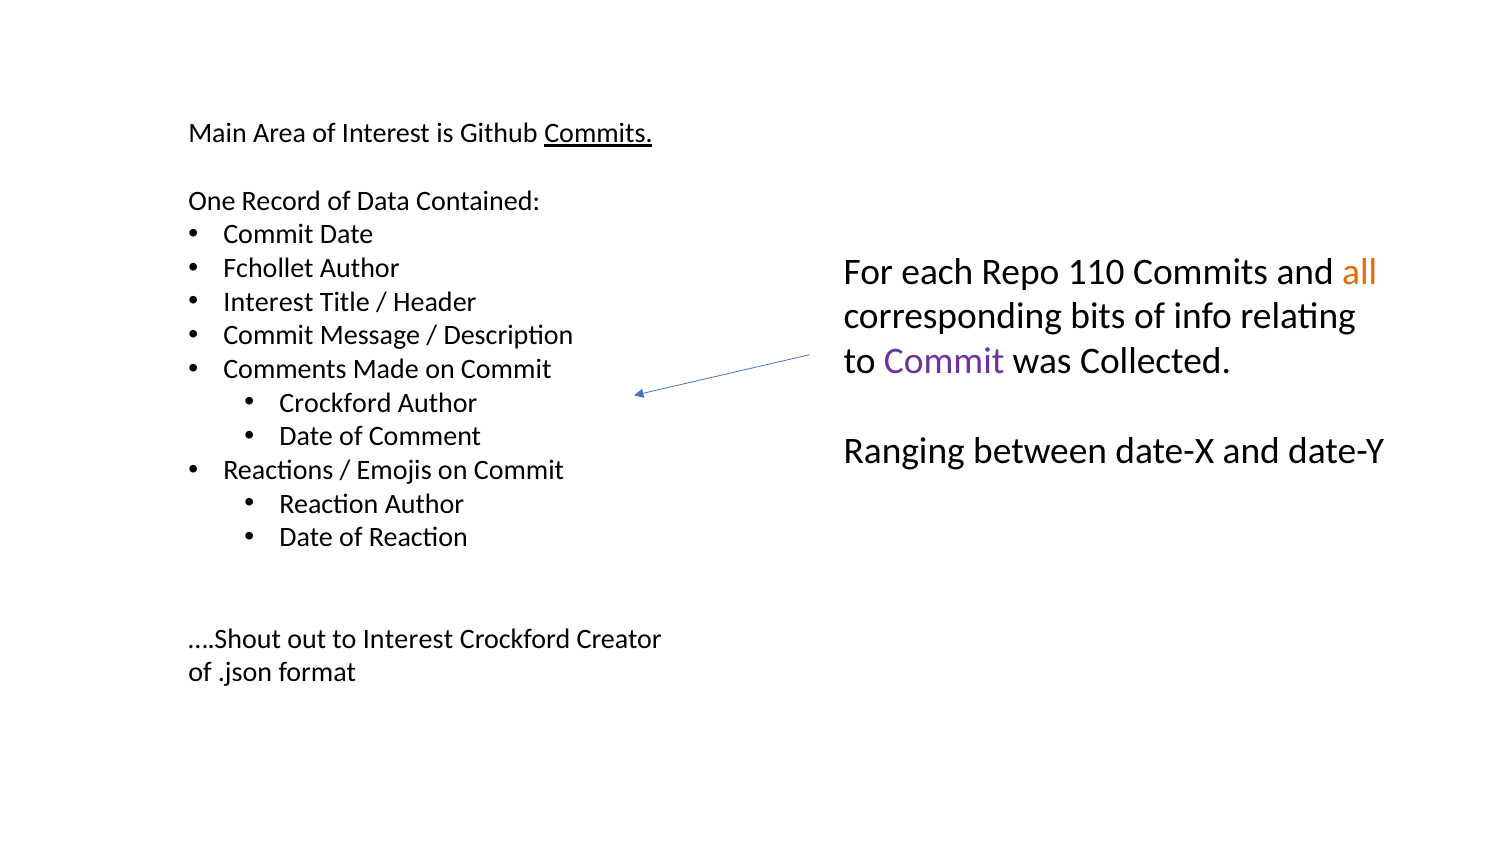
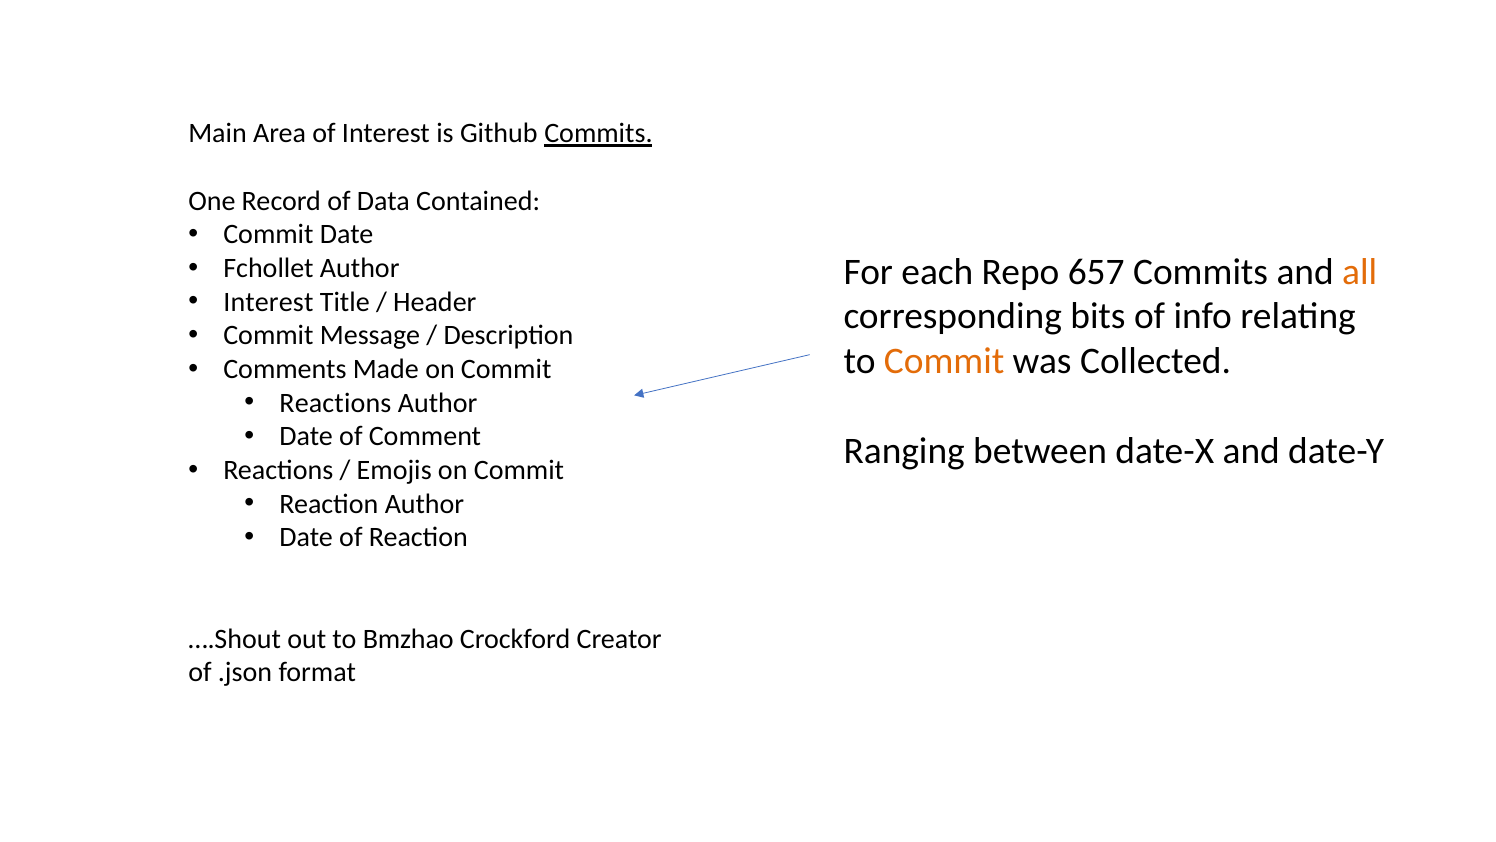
110: 110 -> 657 (1096, 272)
Commit colour: purple -> orange (944, 361)
Crockford: Crockford -> Reactions (335, 403)
to Interest: Interest -> Bmzhao (408, 638)
